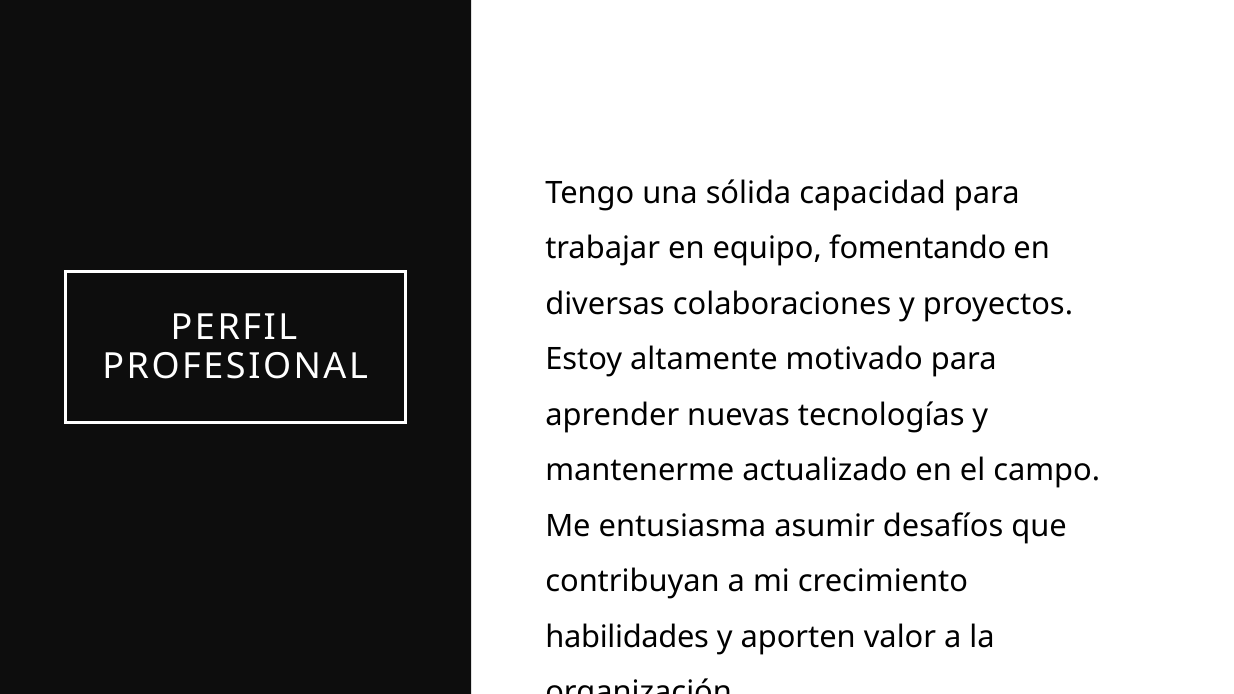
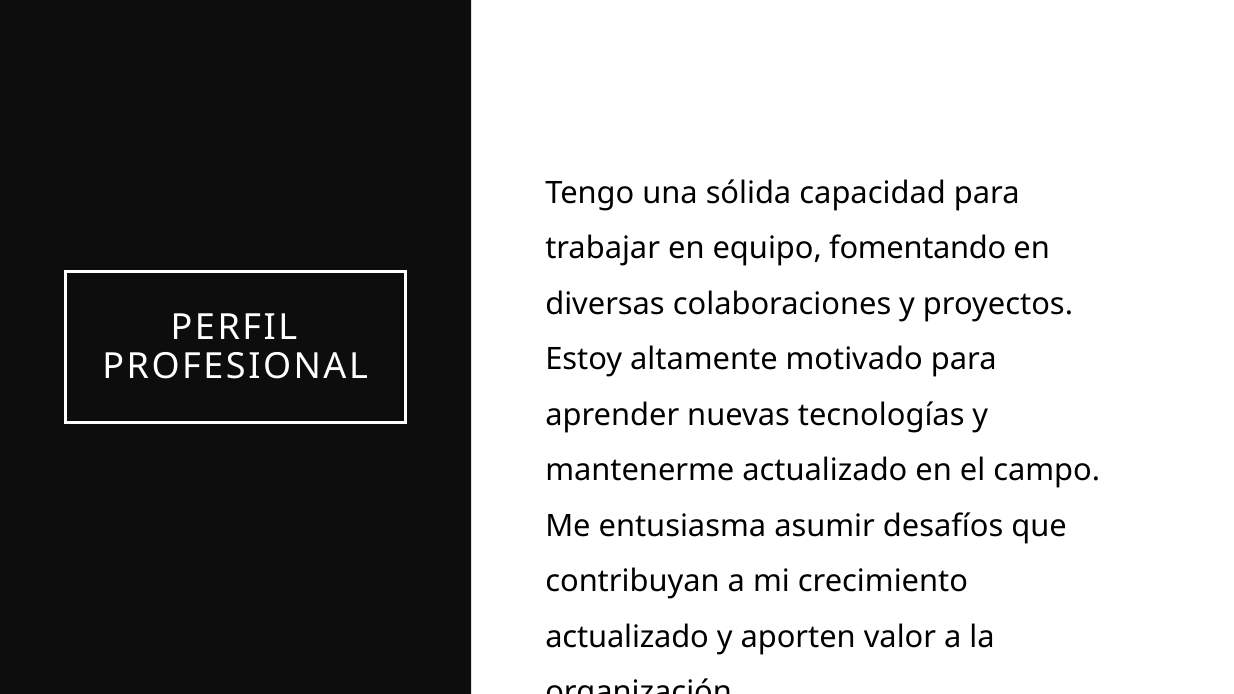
habilidades: habilidades -> actualizado (627, 637)
